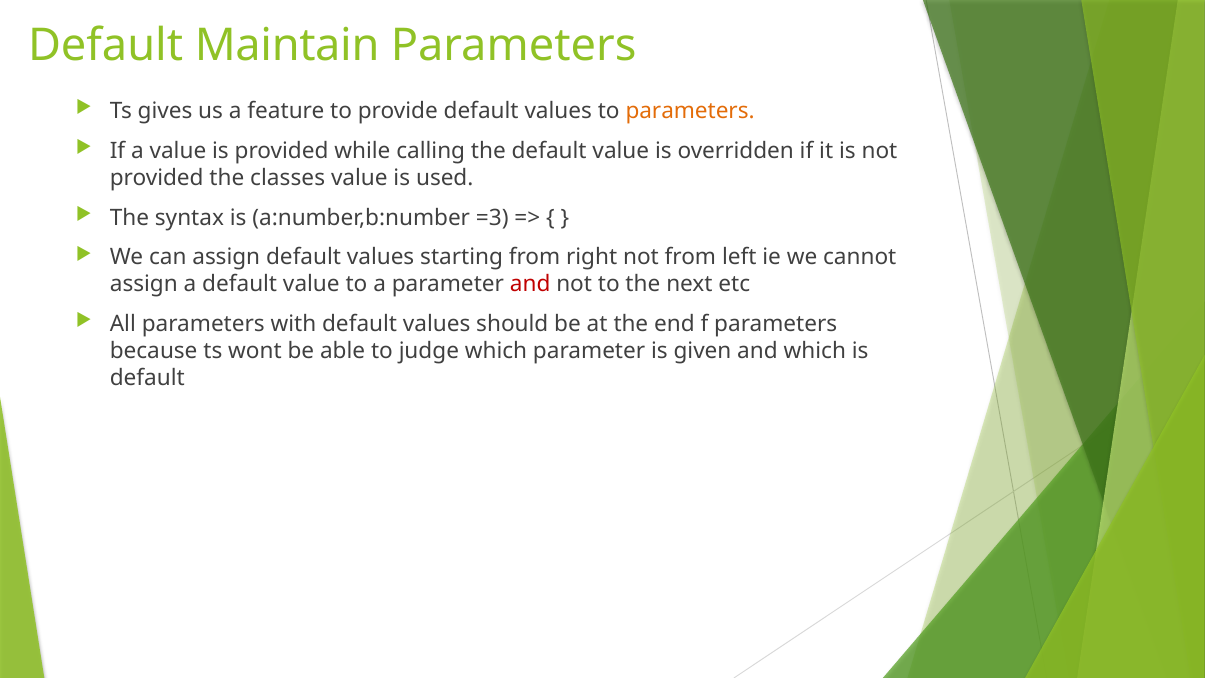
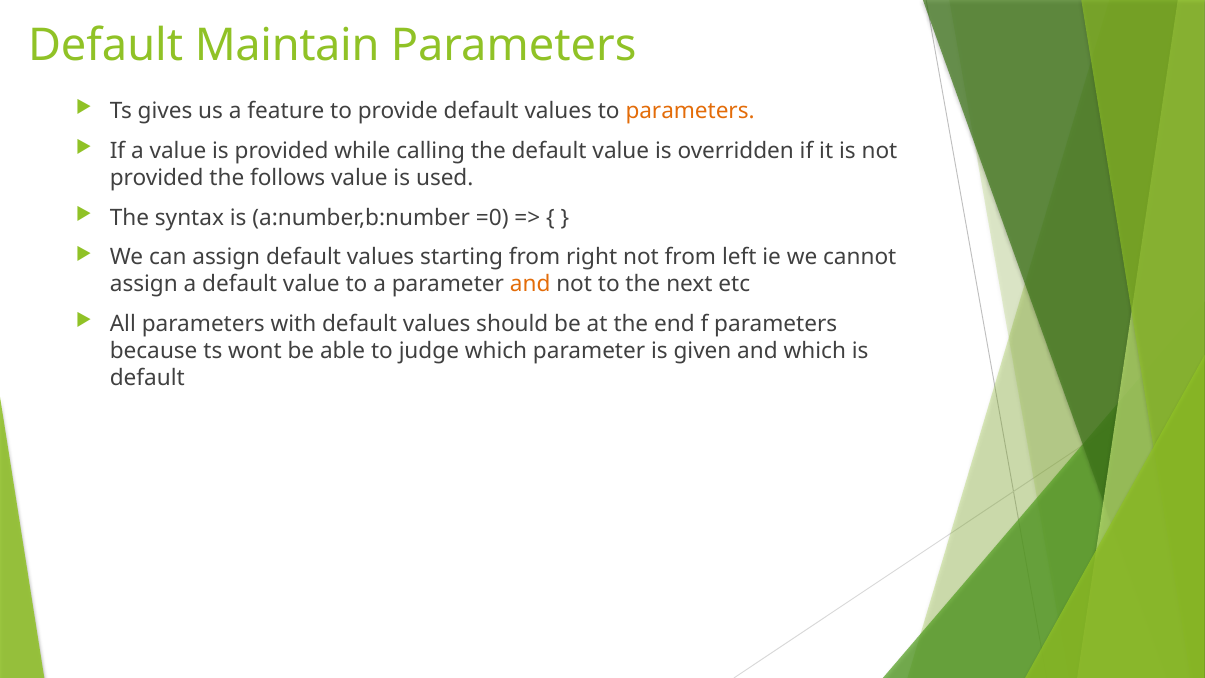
classes: classes -> follows (288, 178)
=3: =3 -> =0 (492, 218)
and colour: red -> orange (530, 284)
